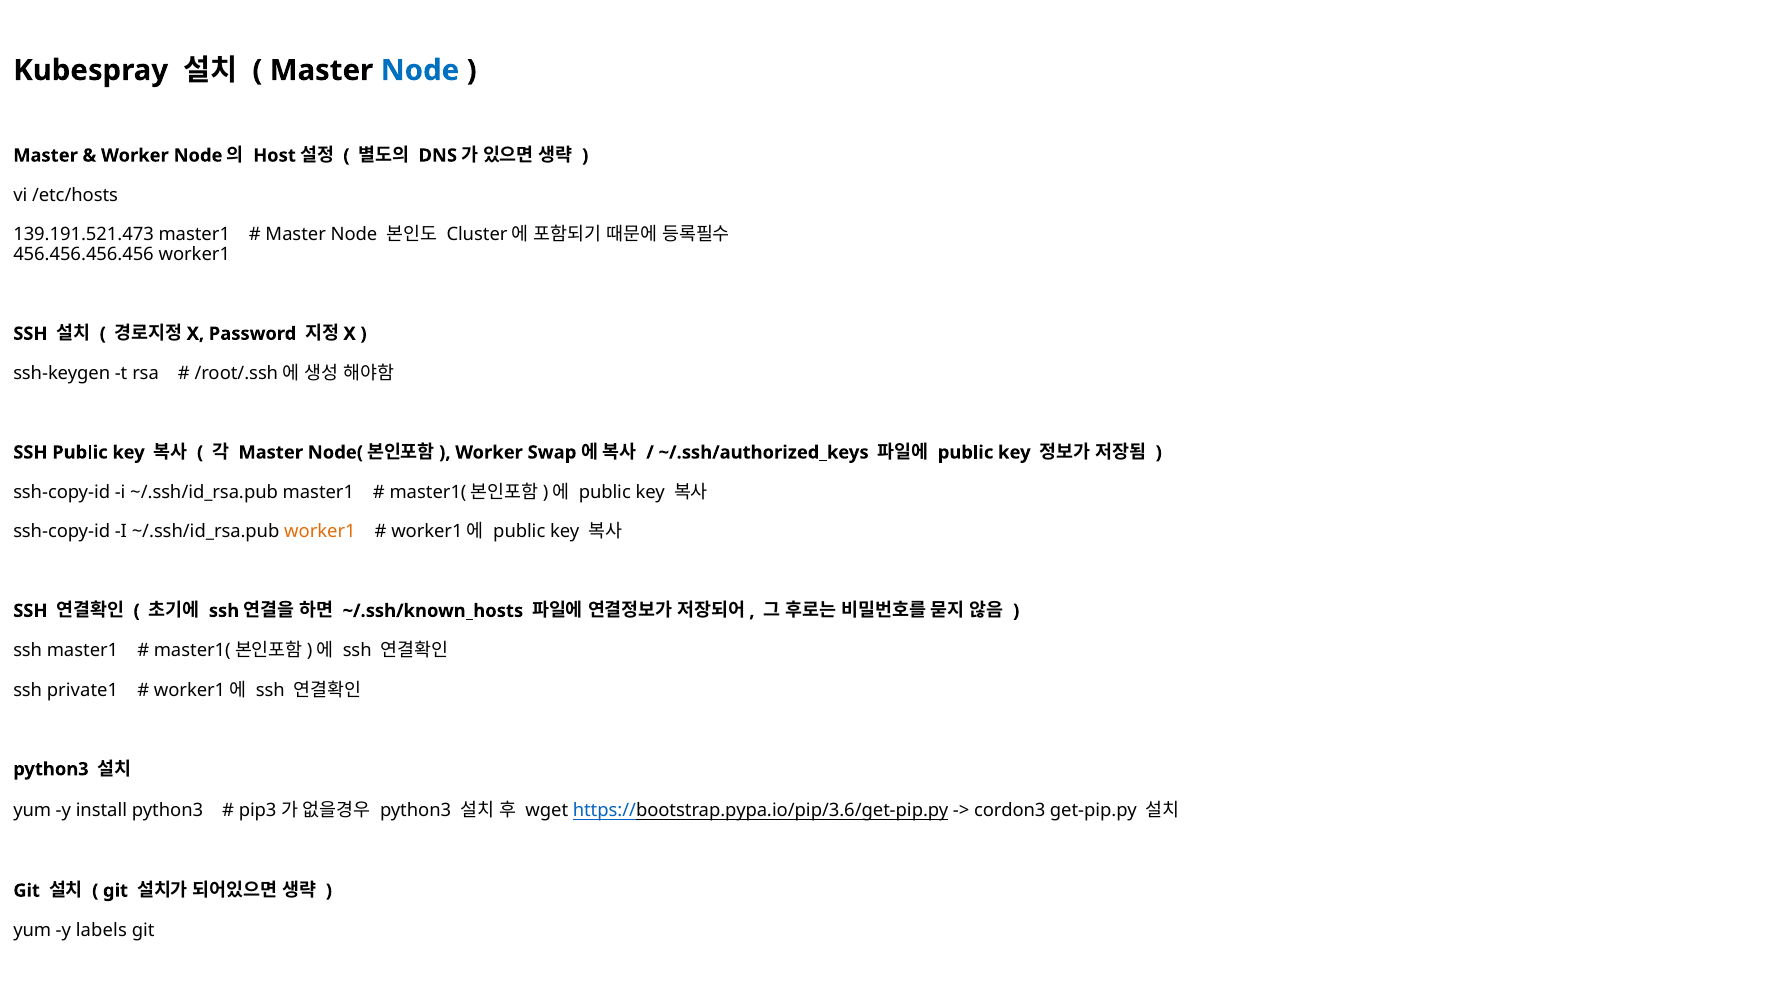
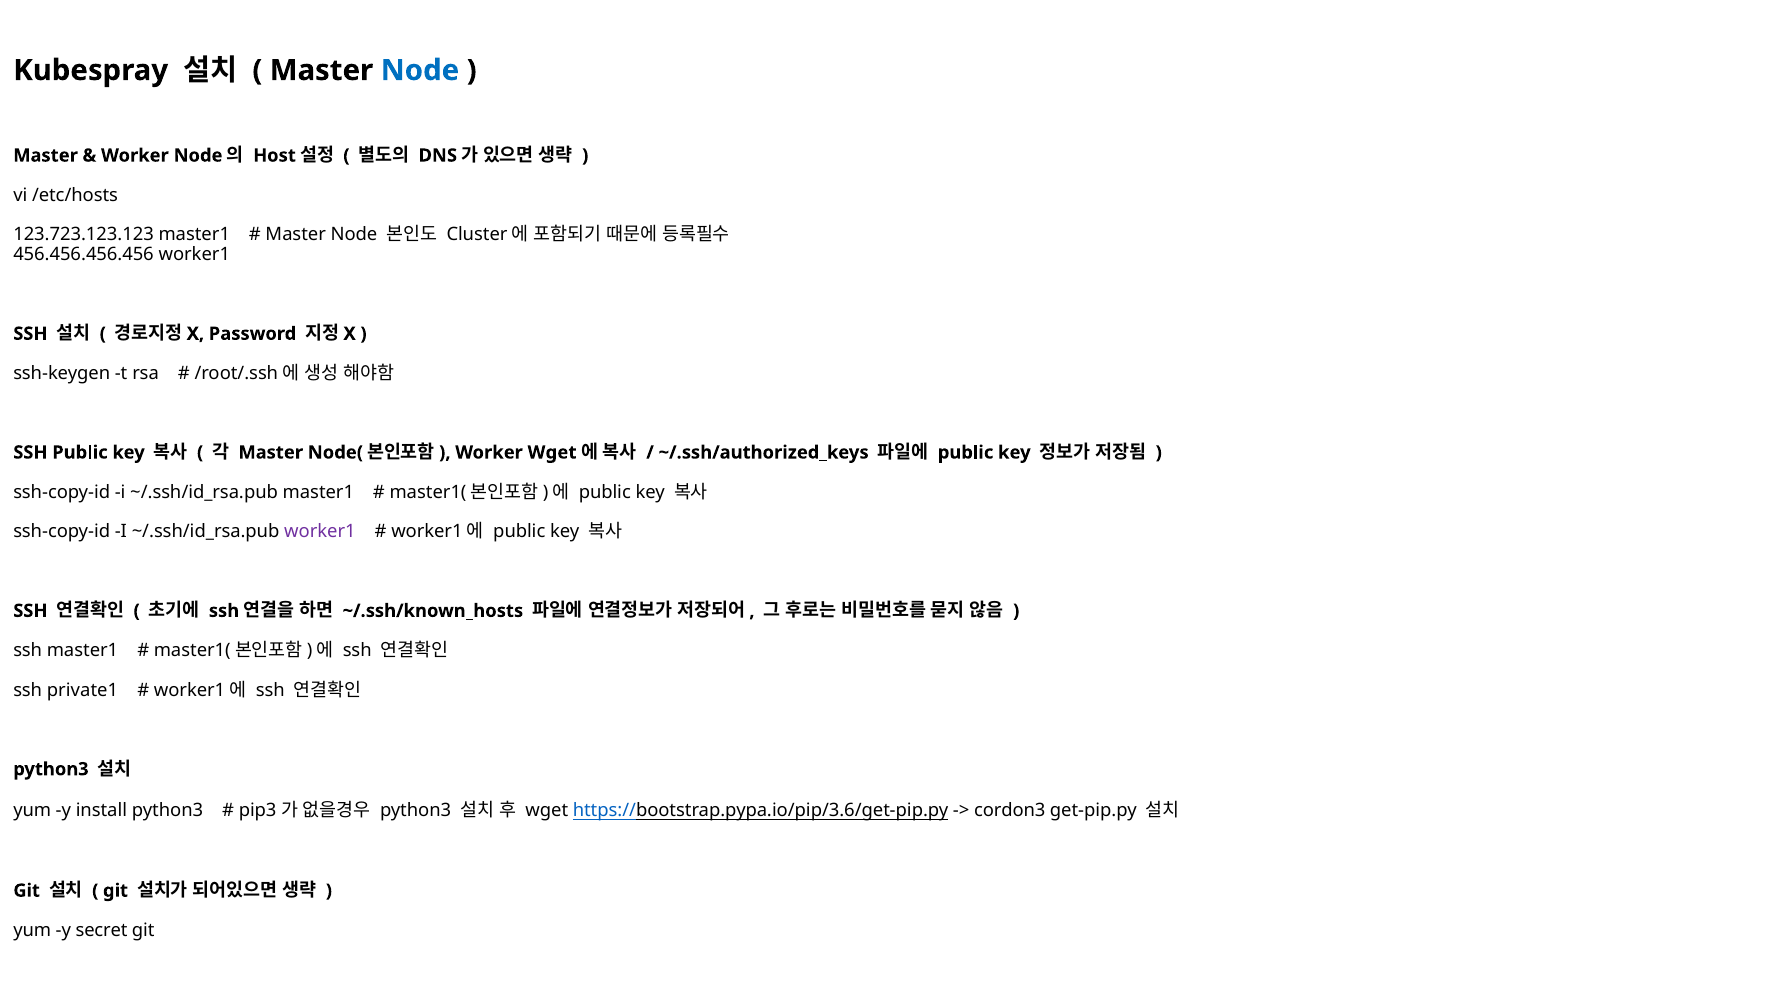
139.191.521.473: 139.191.521.473 -> 123.723.123.123 (84, 235)
Worker Swap: Swap -> Wget (552, 452)
worker1 colour: orange -> purple (320, 532)
labels: labels -> secret (102, 930)
